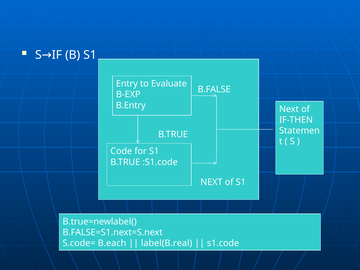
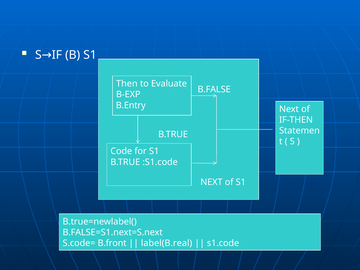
Entry: Entry -> Then (127, 84)
B.each: B.each -> B.front (112, 243)
